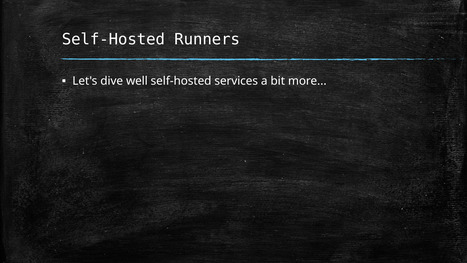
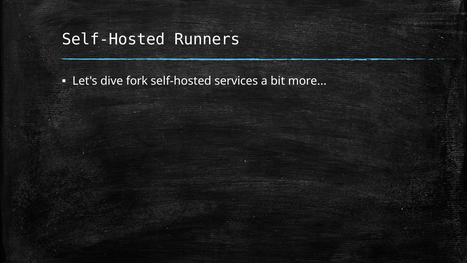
well: well -> fork (137, 81)
